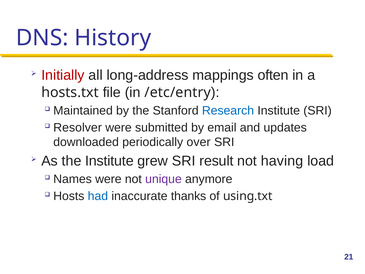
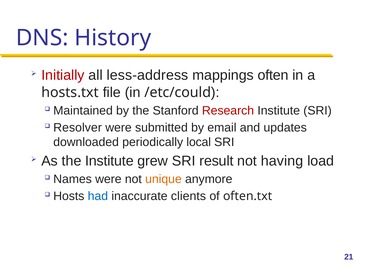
long-address: long-address -> less-address (147, 75)
/etc/entry: /etc/entry -> /etc/could (178, 92)
Research colour: blue -> red (228, 110)
over: over -> local (199, 142)
unique colour: purple -> orange (163, 179)
thanks: thanks -> clients (188, 196)
using.txt: using.txt -> often.txt (248, 196)
